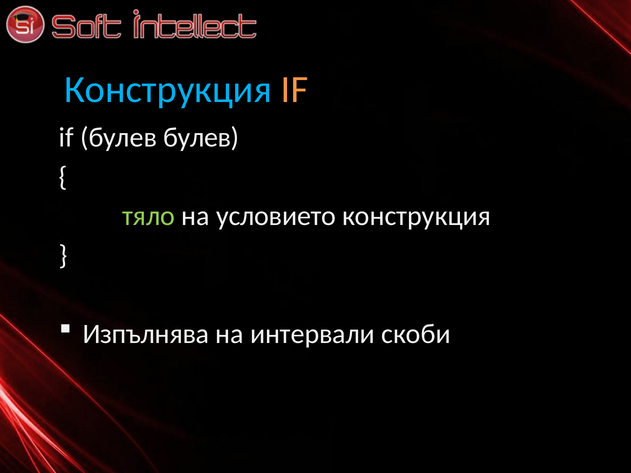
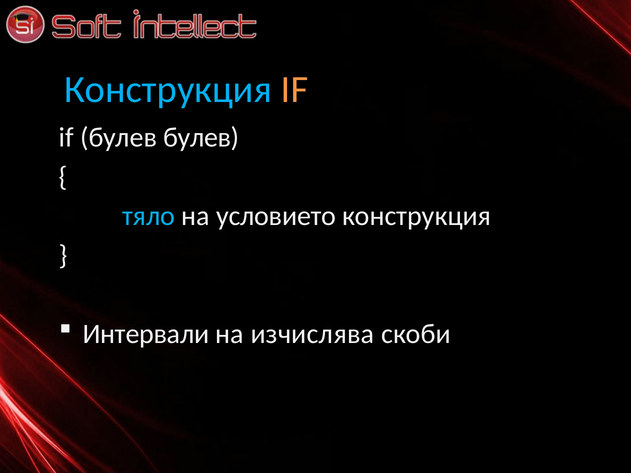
тяло colour: light green -> light blue (149, 216)
Изпълнява: Изпълнява -> Интервали (146, 334)
интервали: интервали -> изчислява (312, 334)
